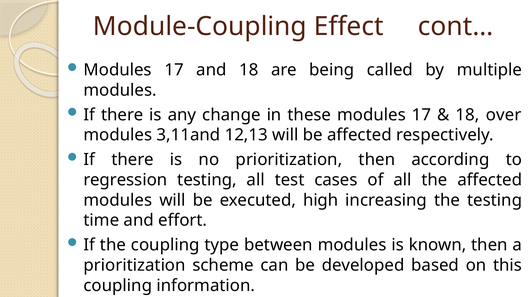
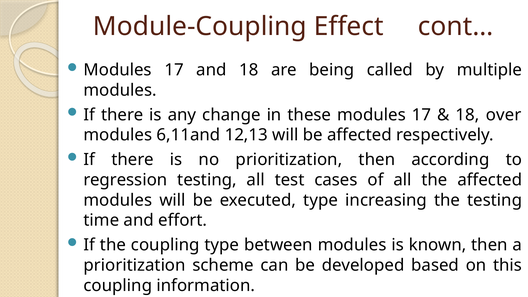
3,11and: 3,11and -> 6,11and (188, 135)
executed high: high -> type (321, 200)
